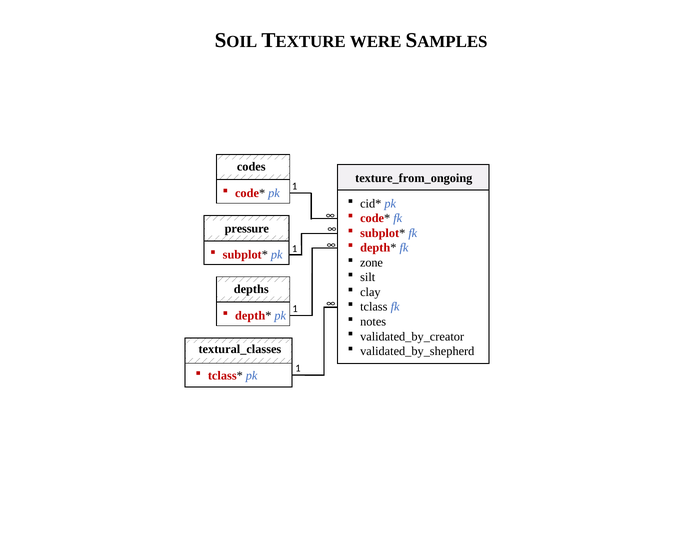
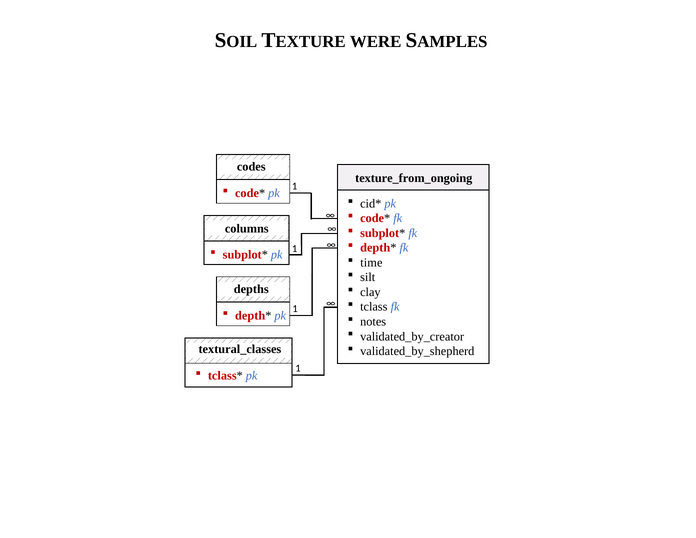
pressure: pressure -> columns (247, 229)
zone: zone -> time (371, 262)
